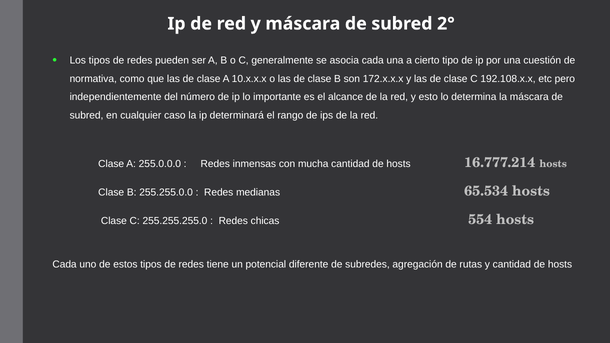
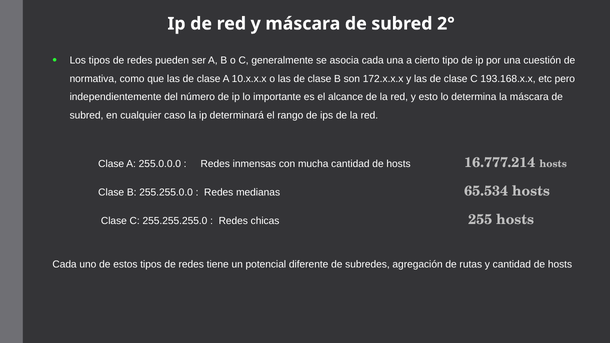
192.108.x.x: 192.108.x.x -> 193.168.x.x (508, 79)
554: 554 -> 255 (480, 220)
